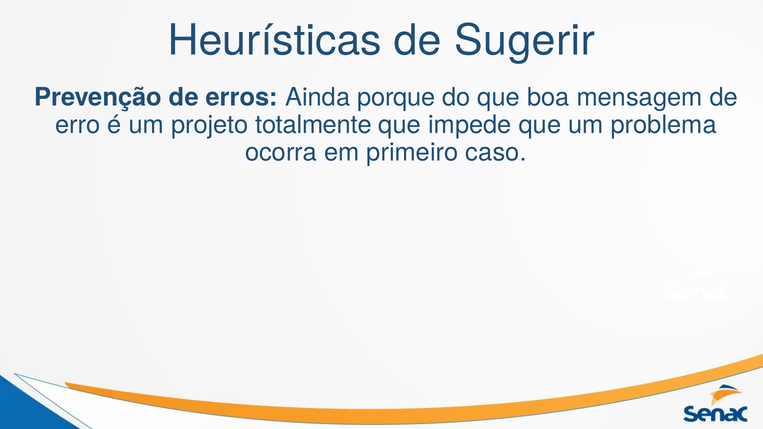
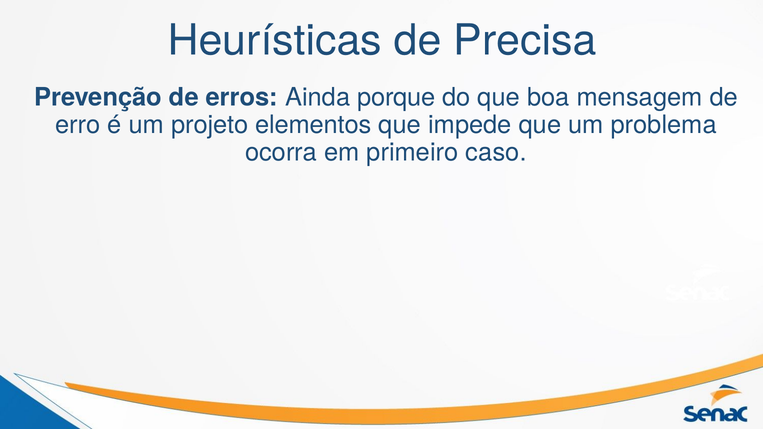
Sugerir: Sugerir -> Precisa (525, 41)
totalmente: totalmente -> elementos (313, 125)
